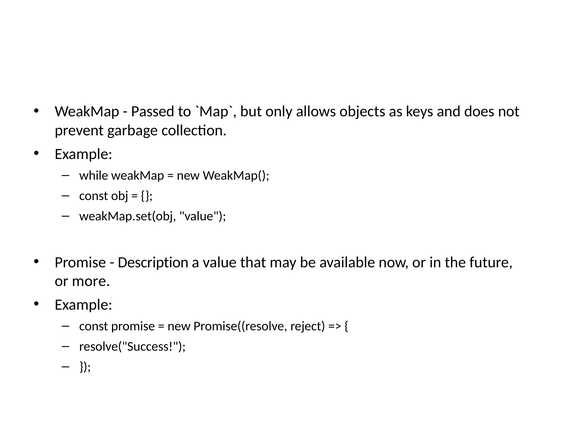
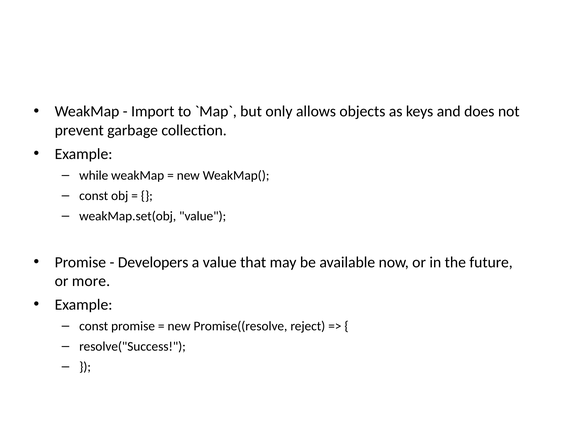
Passed: Passed -> Import (153, 111)
Description: Description -> Developers (153, 262)
